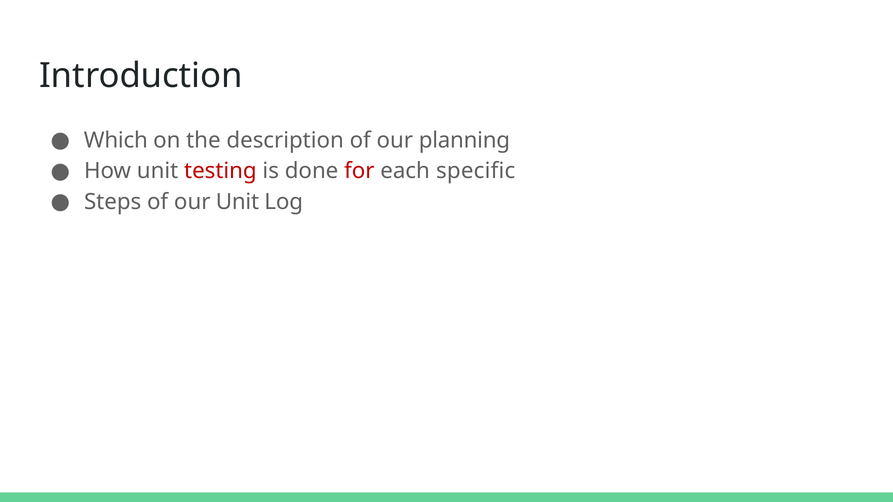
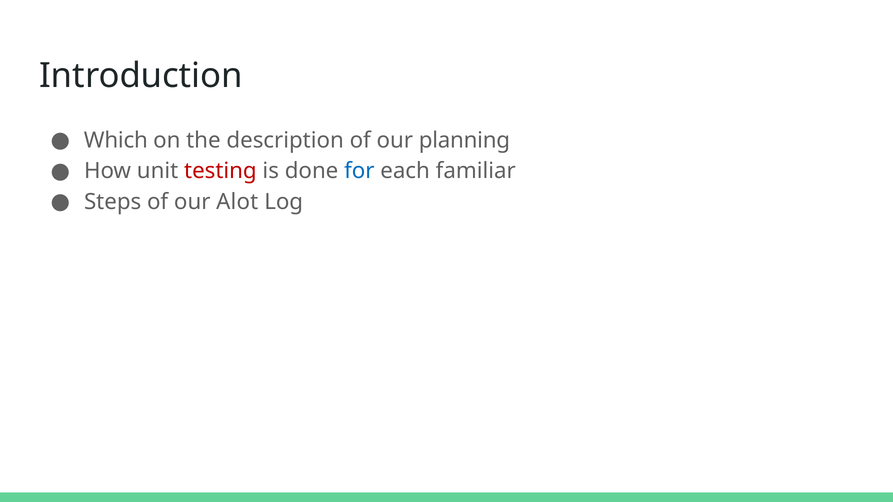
for colour: red -> blue (359, 171)
specific: specific -> familiar (476, 171)
our Unit: Unit -> Alot (237, 202)
